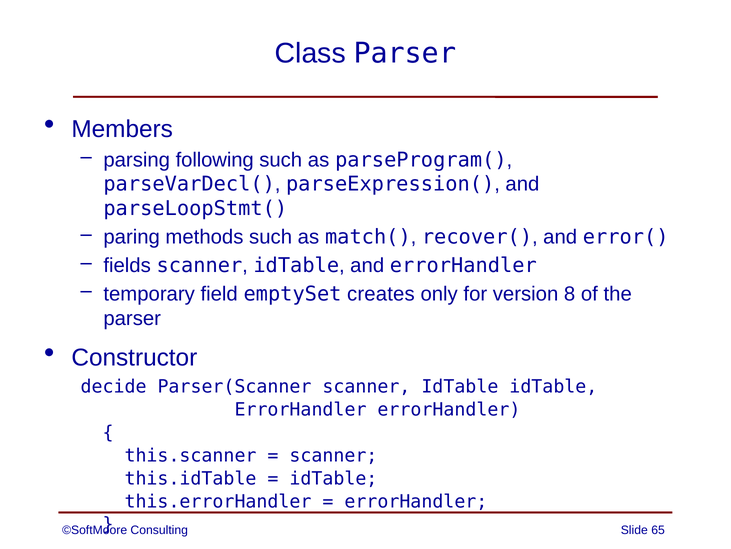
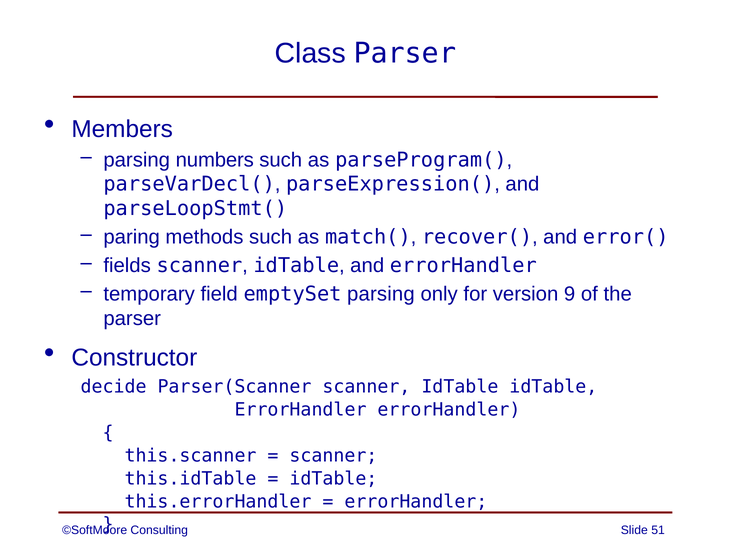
following: following -> numbers (215, 160)
emptySet creates: creates -> parsing (381, 294)
8: 8 -> 9 (570, 294)
65: 65 -> 51 (658, 530)
